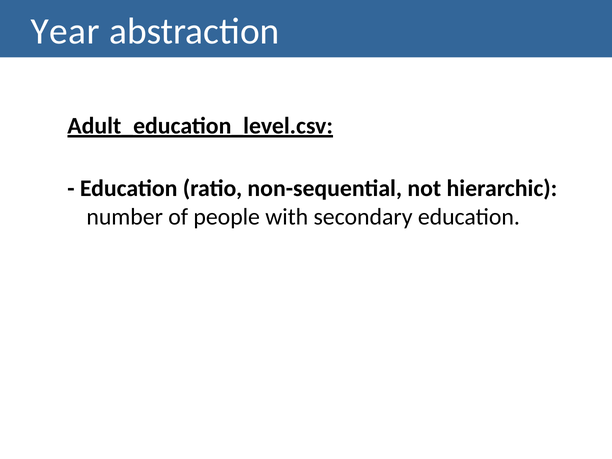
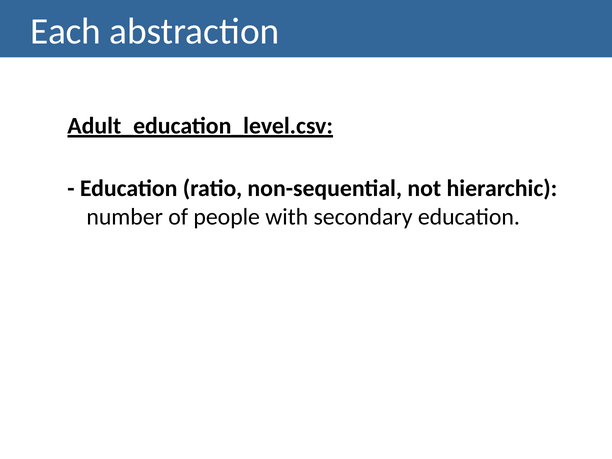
Year: Year -> Each (66, 31)
